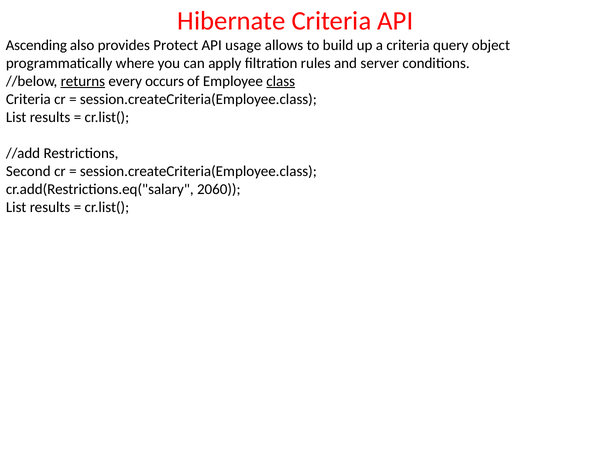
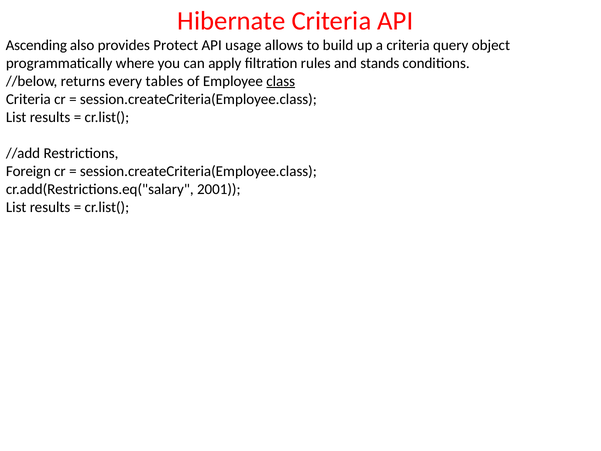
server: server -> stands (380, 63)
returns underline: present -> none (83, 81)
occurs: occurs -> tables (164, 81)
Second: Second -> Foreign (28, 171)
2060: 2060 -> 2001 (219, 189)
